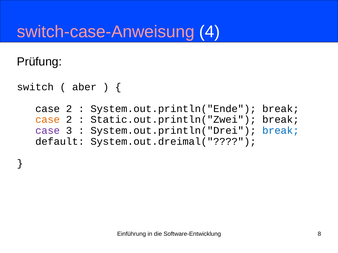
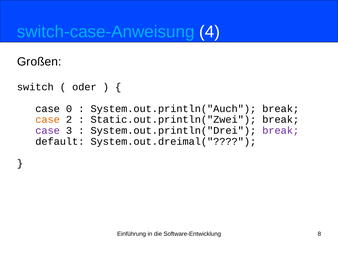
switch-case-Anweisung colour: pink -> light blue (106, 32)
Prüfung: Prüfung -> Großen (39, 62)
aber: aber -> oder (84, 87)
2: 2 -> 0 (69, 109)
System.out.println("Ende: System.out.println("Ende -> System.out.println("Auch (173, 109)
break colour: blue -> purple (281, 131)
